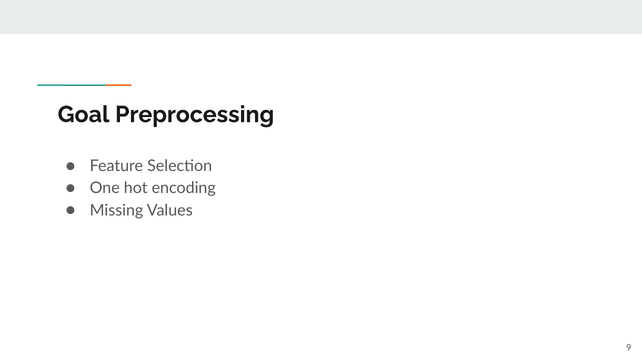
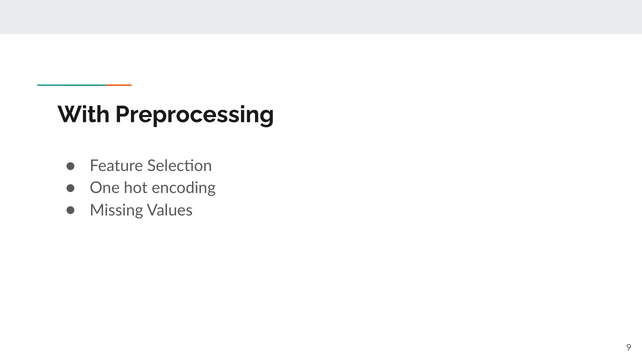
Goal: Goal -> With (84, 115)
